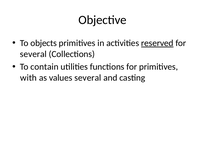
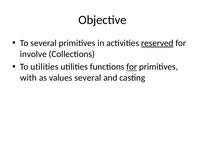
To objects: objects -> several (44, 43)
several: several -> involve (33, 54)
To contain: contain -> utilities (44, 67)
for underline: none -> present (132, 67)
